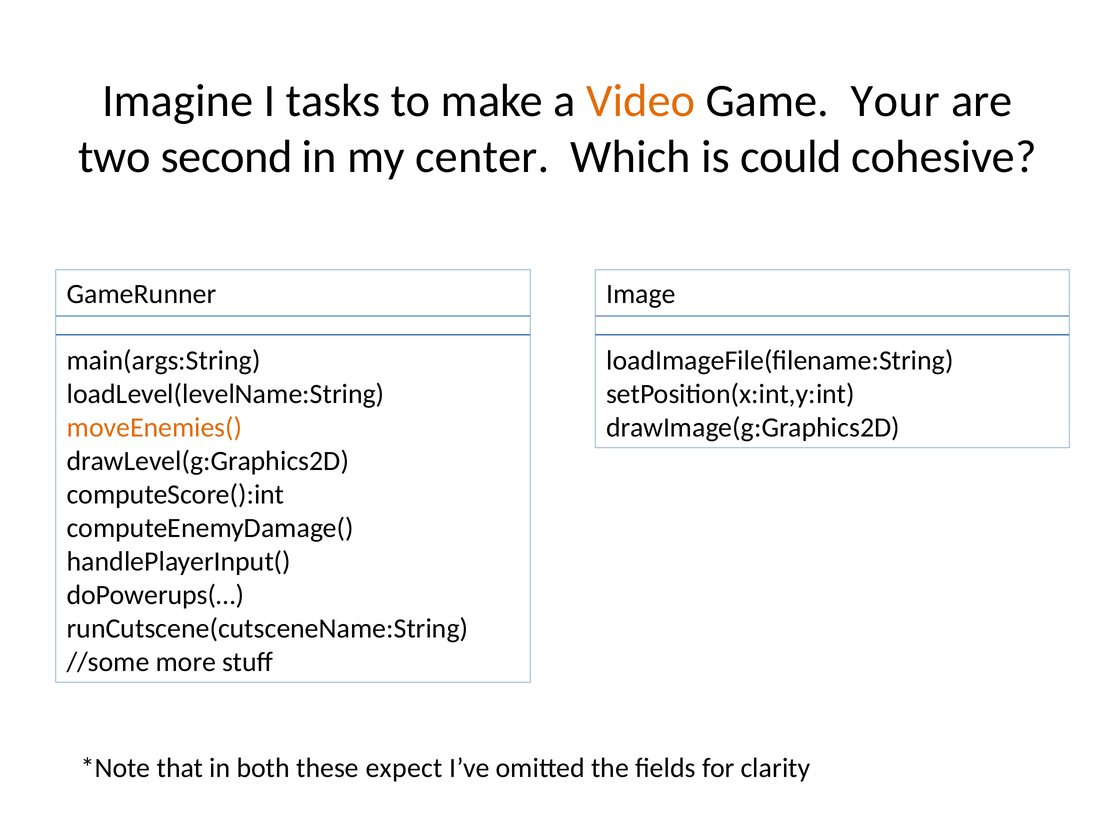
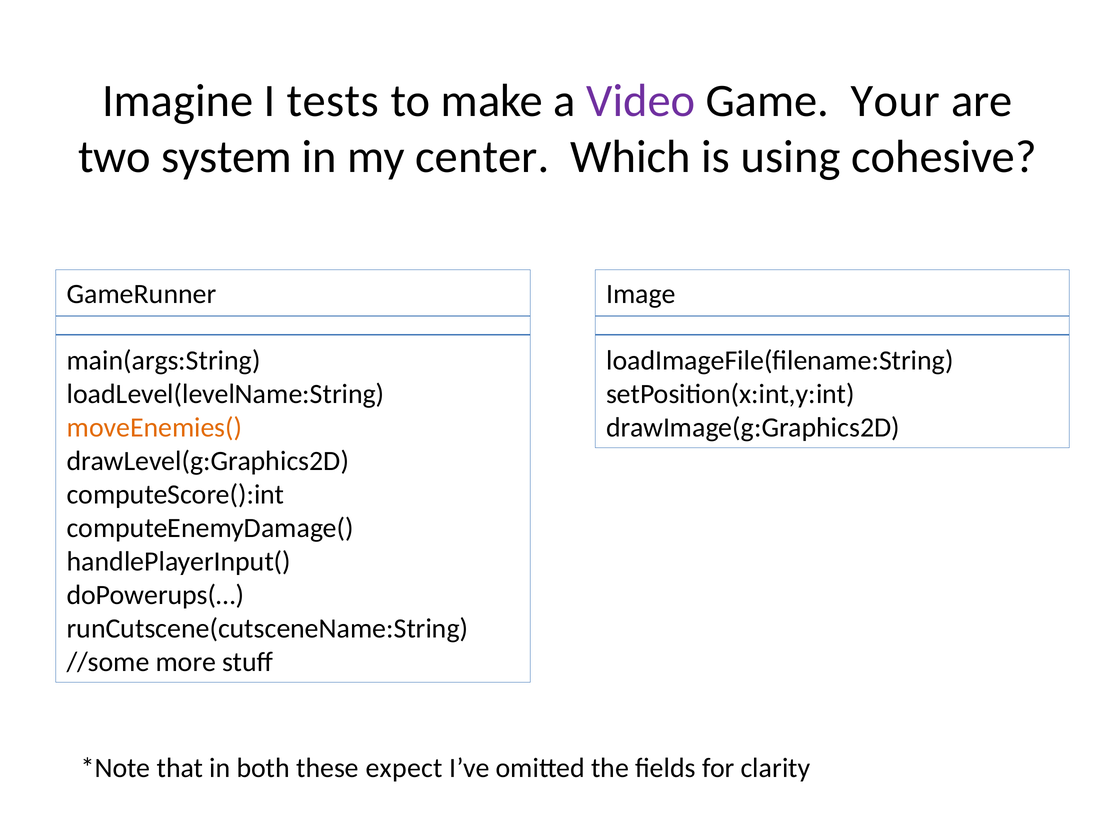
tasks: tasks -> tests (333, 101)
Video colour: orange -> purple (641, 101)
second: second -> system (227, 157)
could: could -> using (791, 157)
